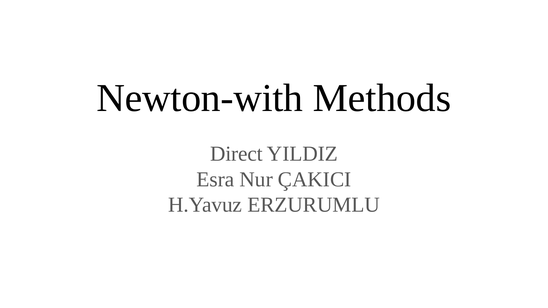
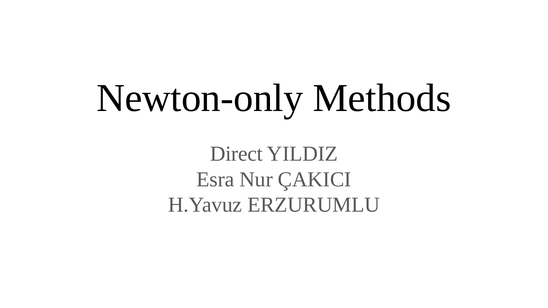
Newton-with: Newton-with -> Newton-only (200, 98)
